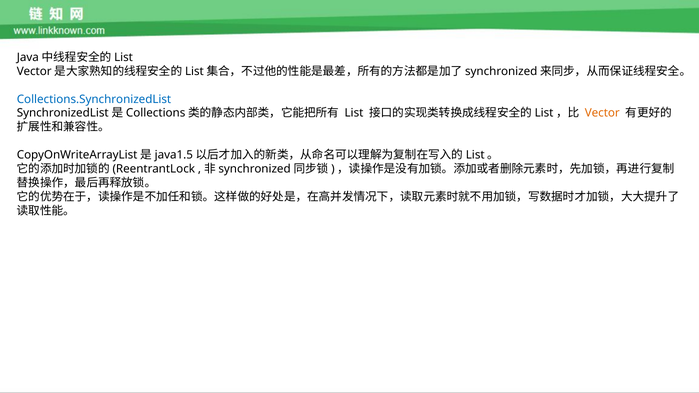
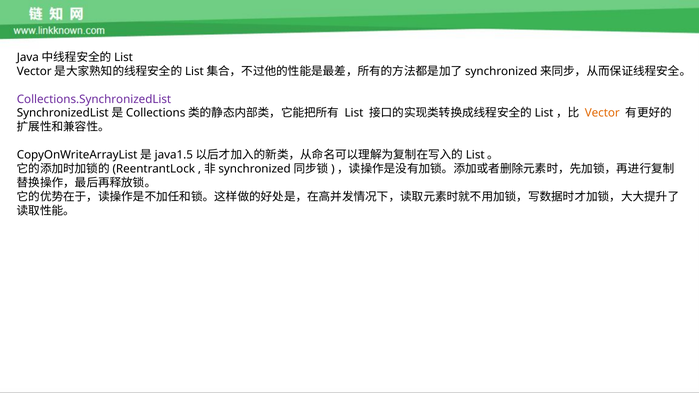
Collections.SynchronizedList colour: blue -> purple (94, 99)
